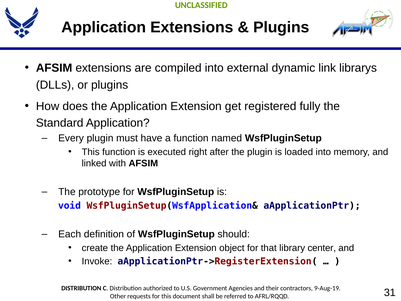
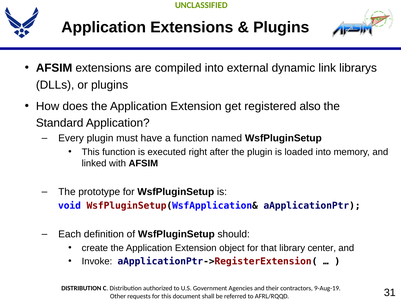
fully: fully -> also (310, 106)
